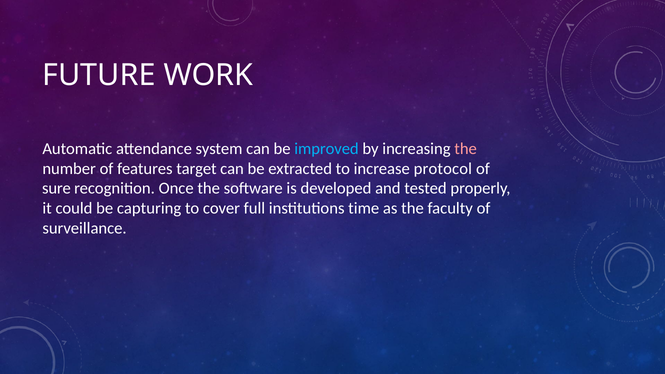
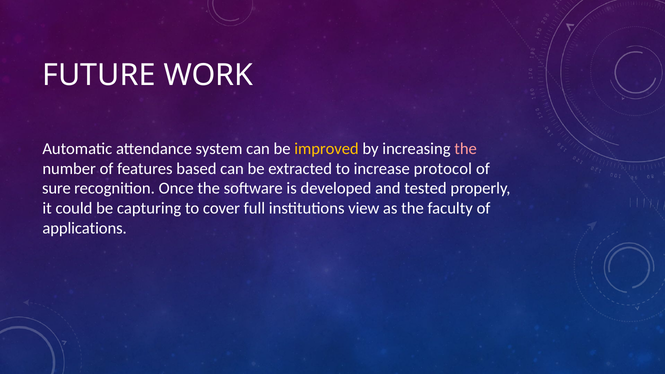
improved colour: light blue -> yellow (327, 149)
target: target -> based (196, 169)
time: time -> view (364, 208)
surveillance: surveillance -> applications (85, 228)
